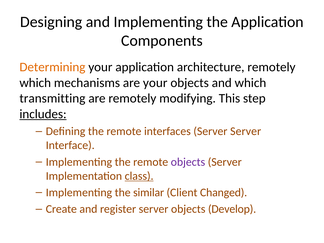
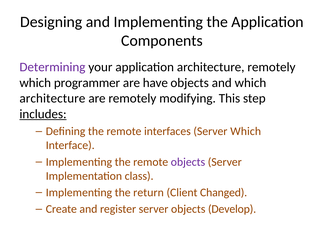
Determining colour: orange -> purple (52, 67)
mechanisms: mechanisms -> programmer (87, 83)
are your: your -> have (155, 83)
transmitting: transmitting -> architecture (52, 98)
Server Server: Server -> Which (246, 131)
class underline: present -> none (139, 176)
similar: similar -> return (149, 193)
